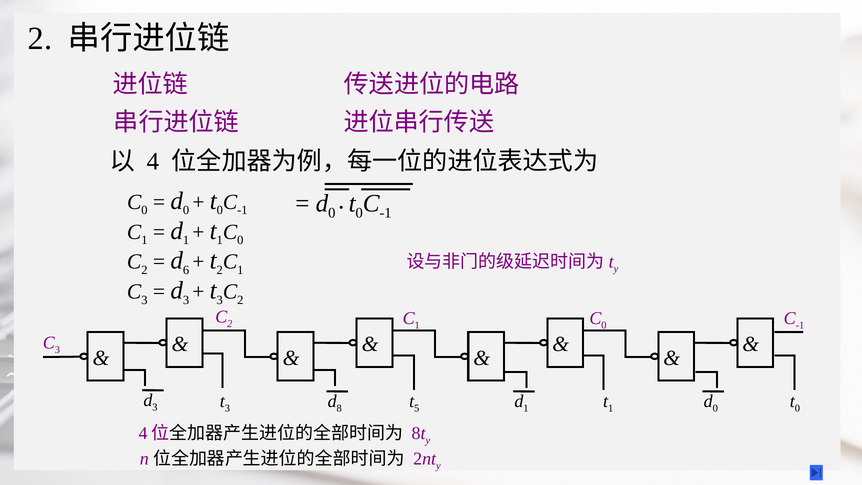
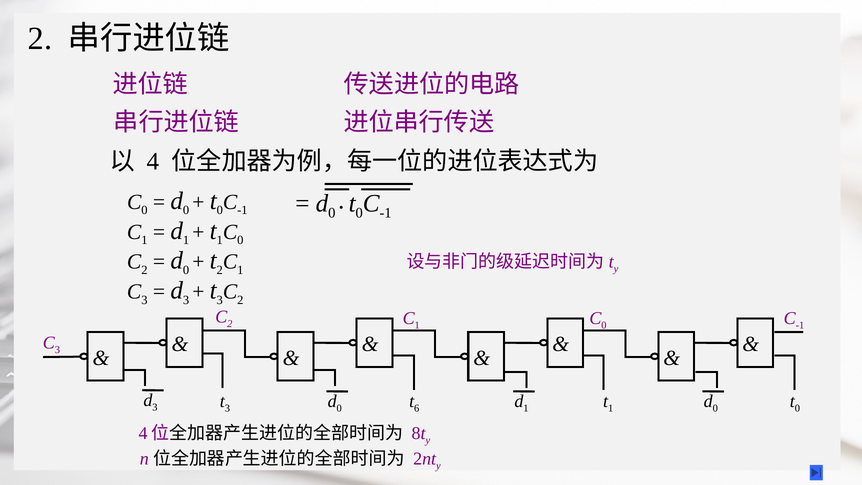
6: 6 -> 0 (186, 270)
8: 8 -> 0 (339, 408)
5: 5 -> 6 (417, 408)
